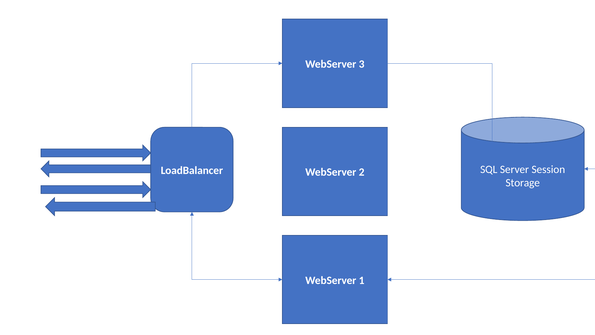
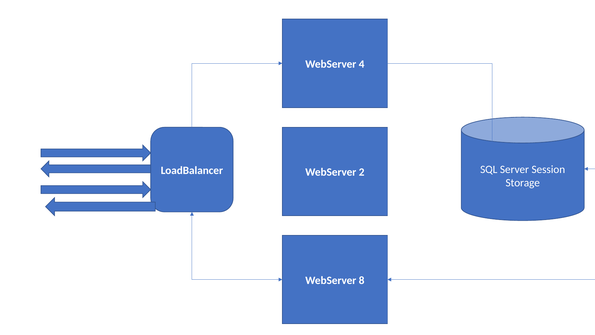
3: 3 -> 4 (362, 64)
1: 1 -> 8 (362, 280)
